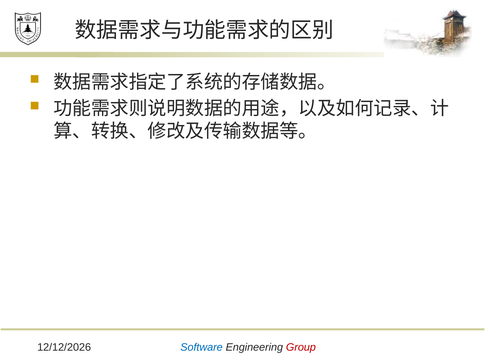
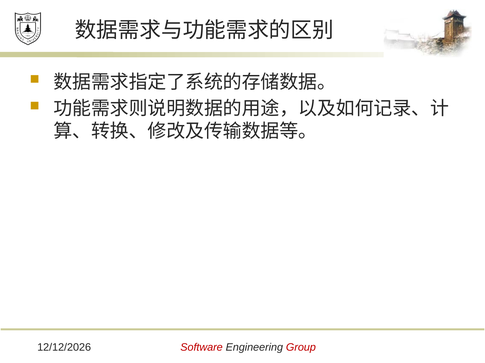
Software colour: blue -> red (202, 348)
